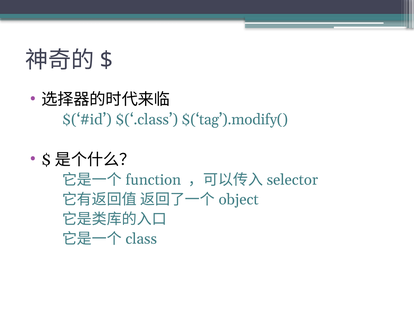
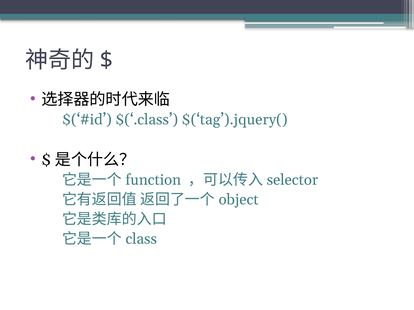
$(‘tag’).modify(: $(‘tag’).modify( -> $(‘tag’).jquery( (235, 120)
